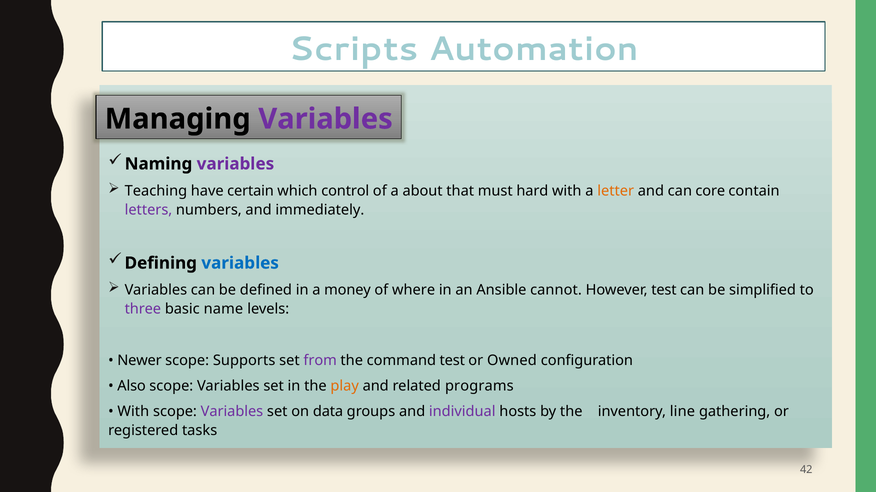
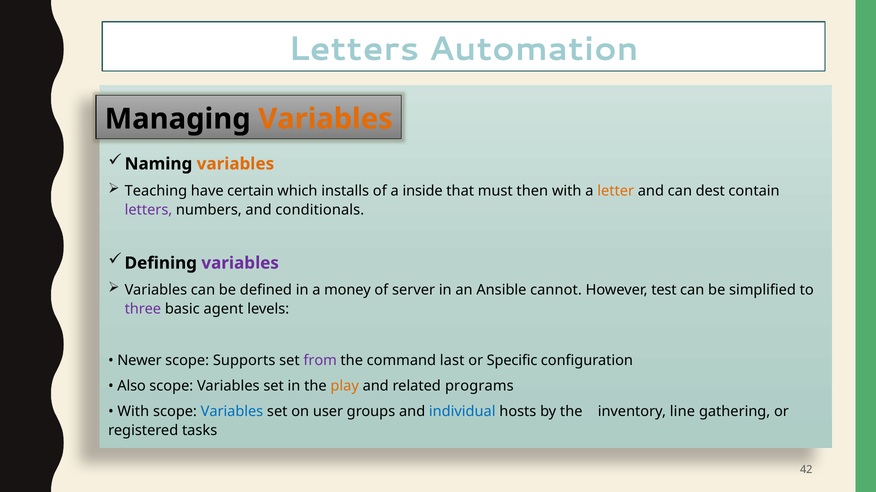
Scripts: Scripts -> Letters (354, 49)
Variables colour: purple -> orange (326, 119)
variables colour: purple -> orange (235, 164)
control: control -> installs (345, 191)
about: about -> inside (423, 191)
hard: hard -> then (532, 191)
core: core -> dest (710, 191)
immediately: immediately -> conditionals (320, 210)
variables colour: blue -> purple (240, 263)
where: where -> server (414, 290)
name: name -> agent (224, 310)
command test: test -> last (452, 361)
Owned: Owned -> Specific (512, 361)
Variables colour: purple -> blue (232, 412)
data: data -> user (328, 412)
individual colour: purple -> blue (462, 412)
